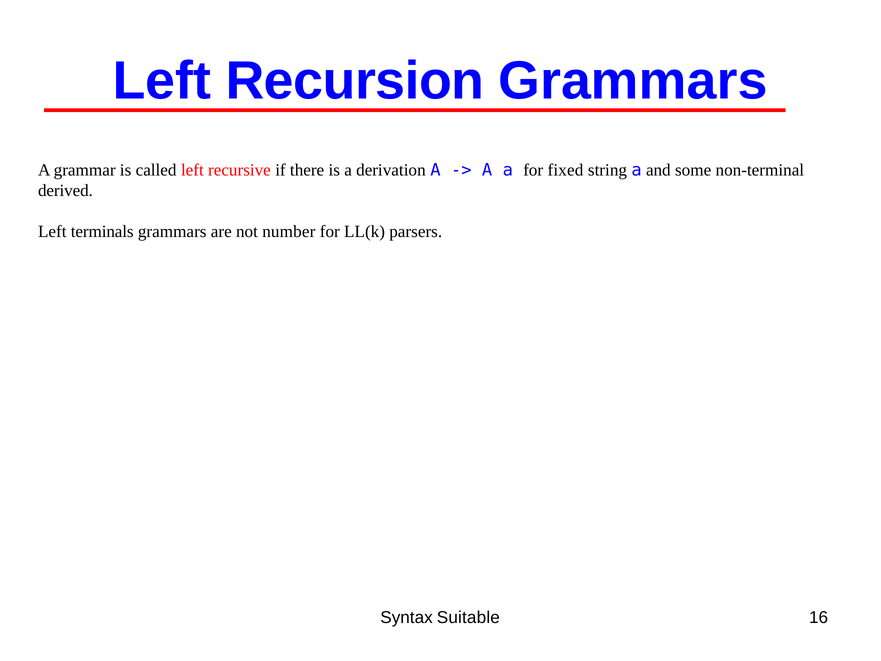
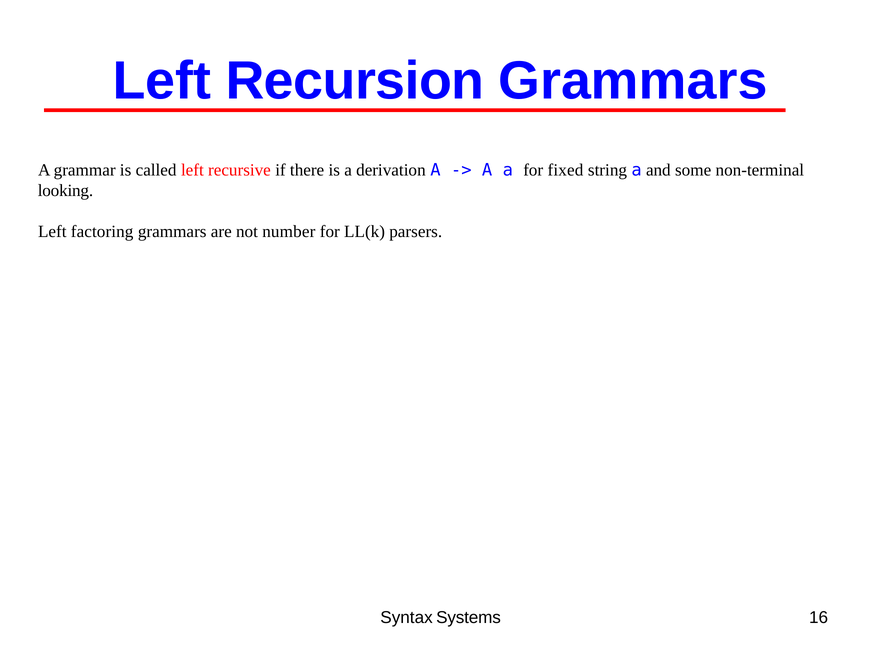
derived: derived -> looking (65, 191)
terminals: terminals -> factoring (102, 232)
Suitable: Suitable -> Systems (469, 618)
